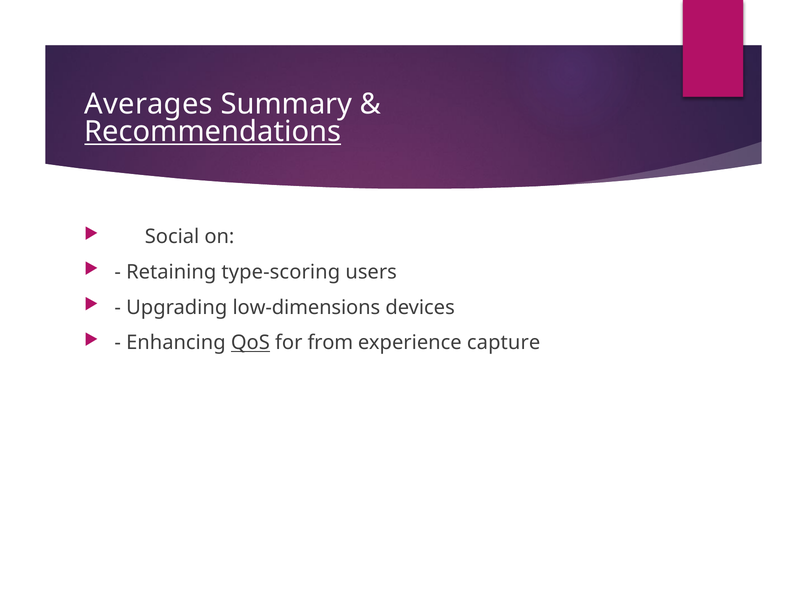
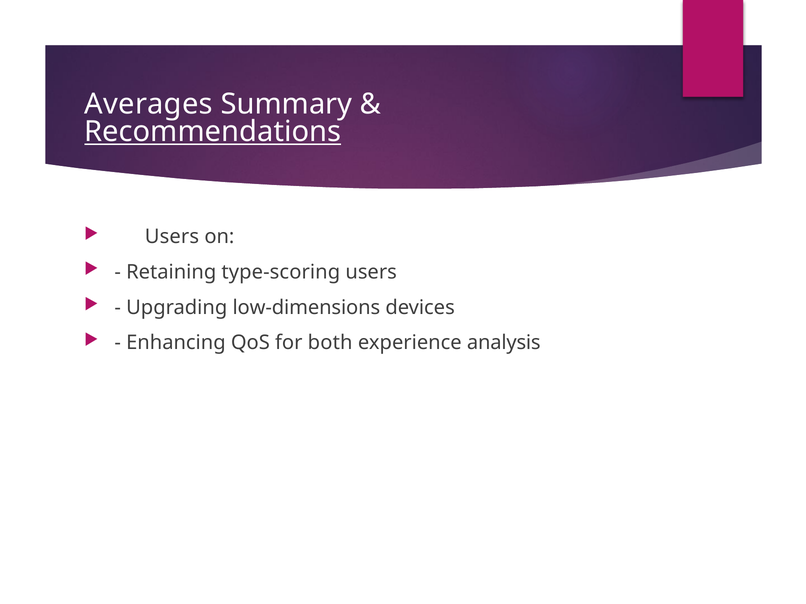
Social: Social -> Users (172, 237)
QoS underline: present -> none (250, 343)
from: from -> both (330, 343)
capture: capture -> analysis (504, 343)
